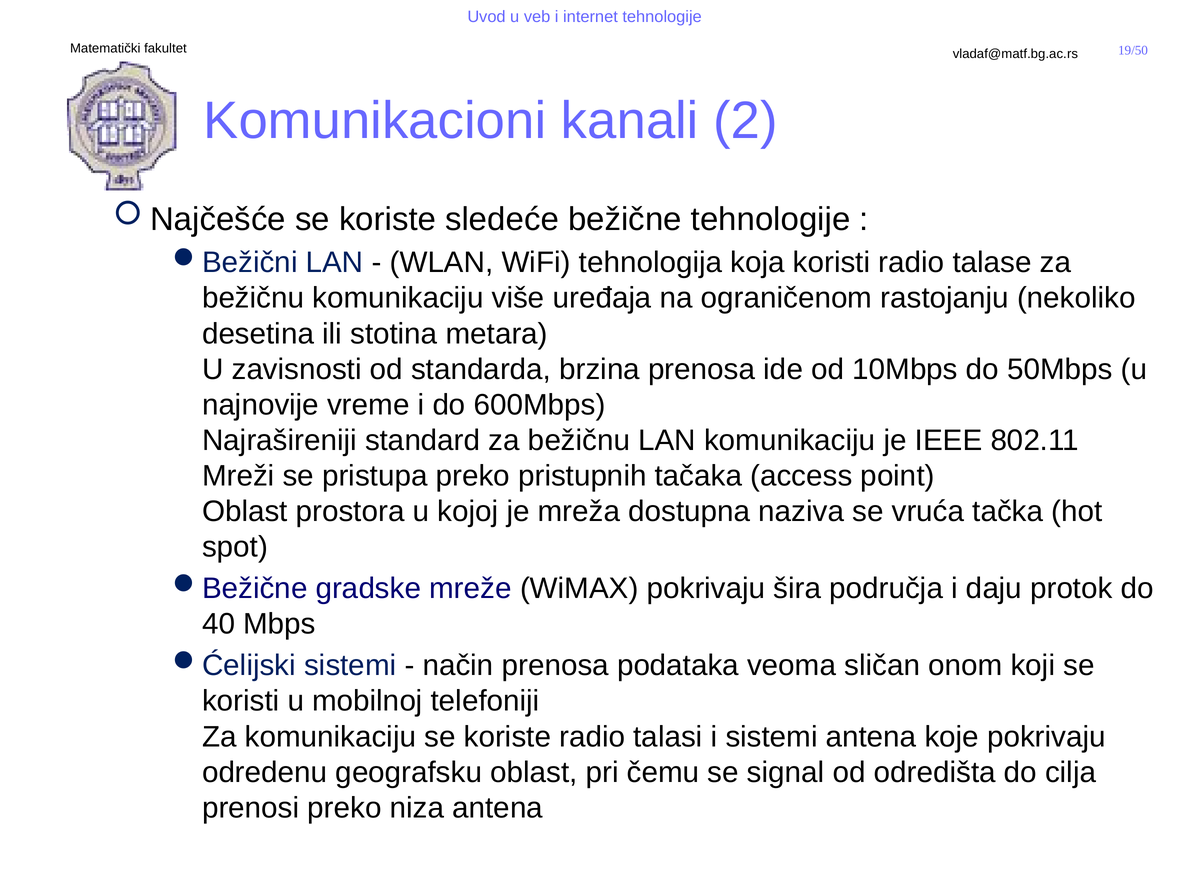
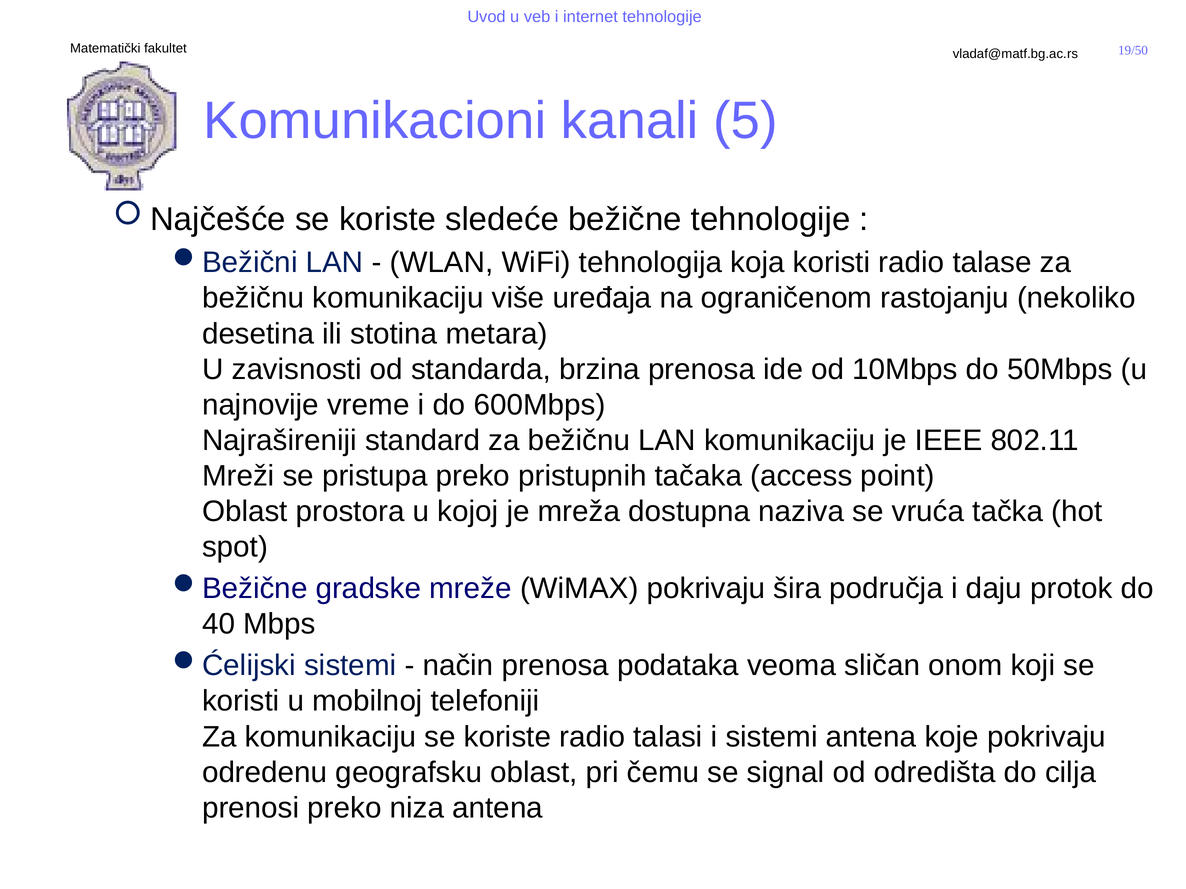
2: 2 -> 5 (746, 121)
